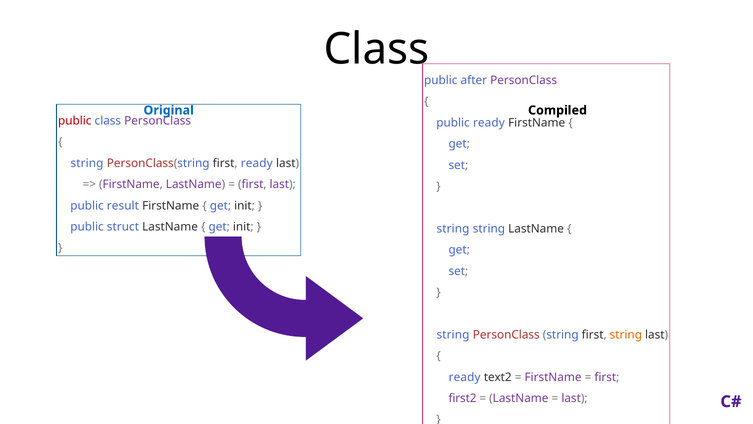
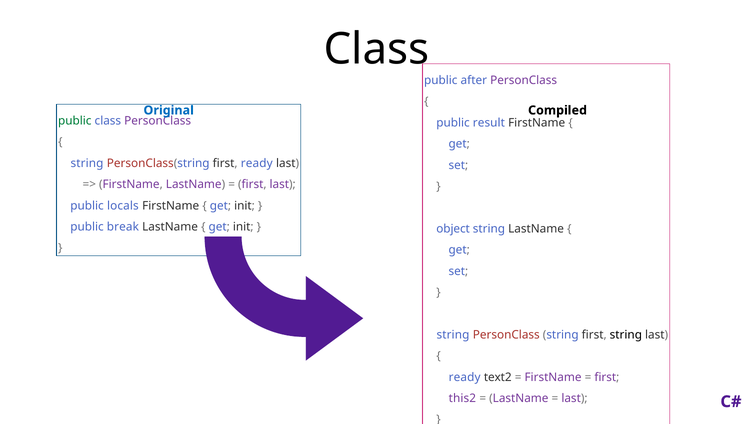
public colour: red -> green (75, 121)
public ready: ready -> result (489, 123)
result: result -> locals (123, 205)
struct: struct -> break (123, 227)
string: string -> object (453, 229)
string colour: orange -> black (626, 334)
first2: first2 -> this2 (462, 398)
